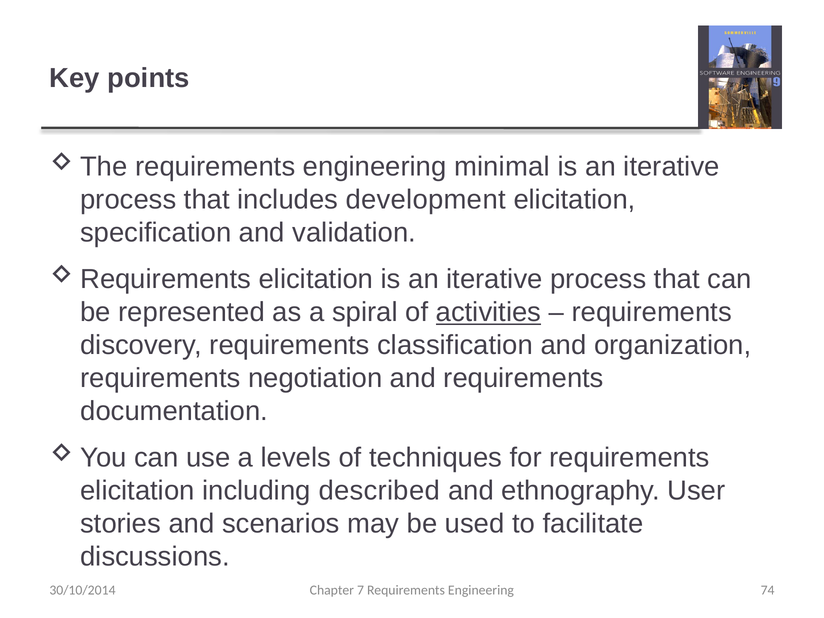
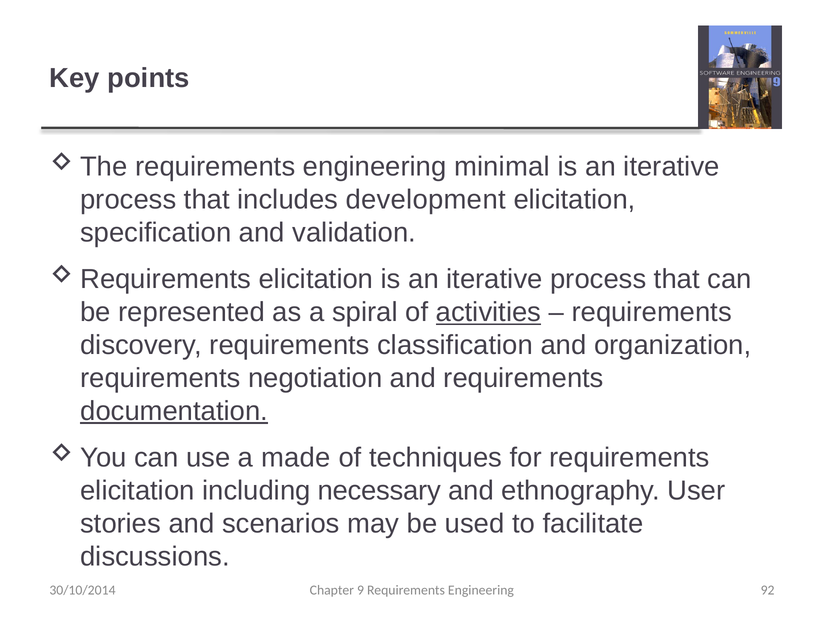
documentation underline: none -> present (174, 411)
levels: levels -> made (296, 458)
described: described -> necessary (379, 491)
7: 7 -> 9 (361, 590)
74: 74 -> 92 (768, 590)
